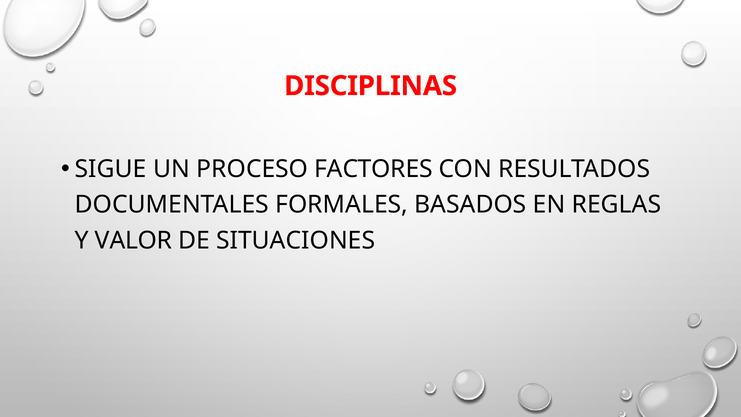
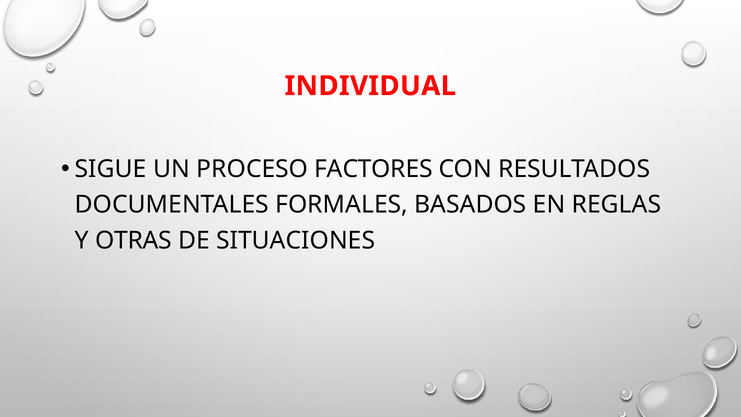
DISCIPLINAS: DISCIPLINAS -> INDIVIDUAL (370, 86)
VALOR: VALOR -> OTRAS (134, 240)
